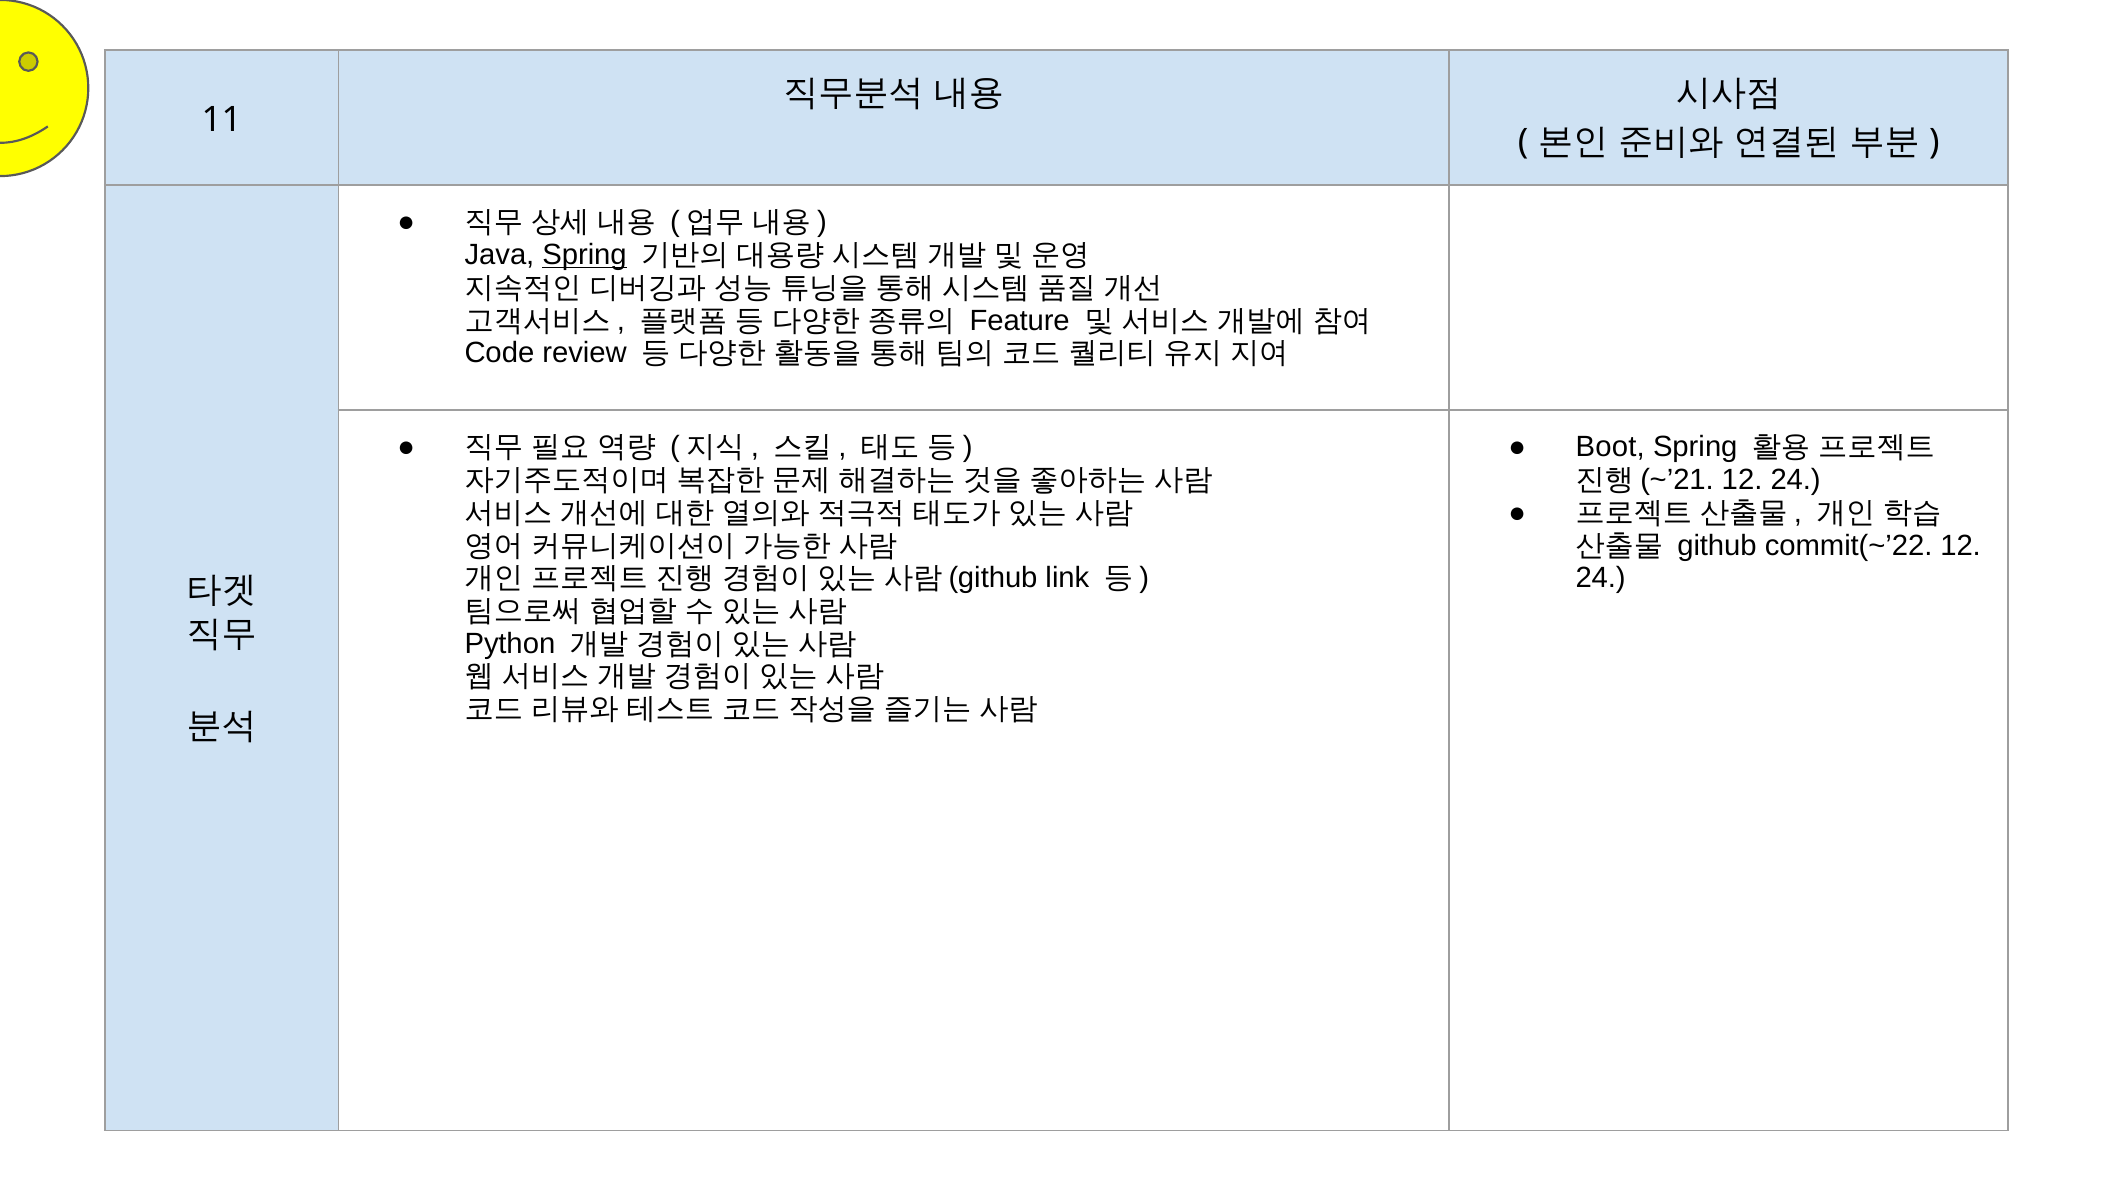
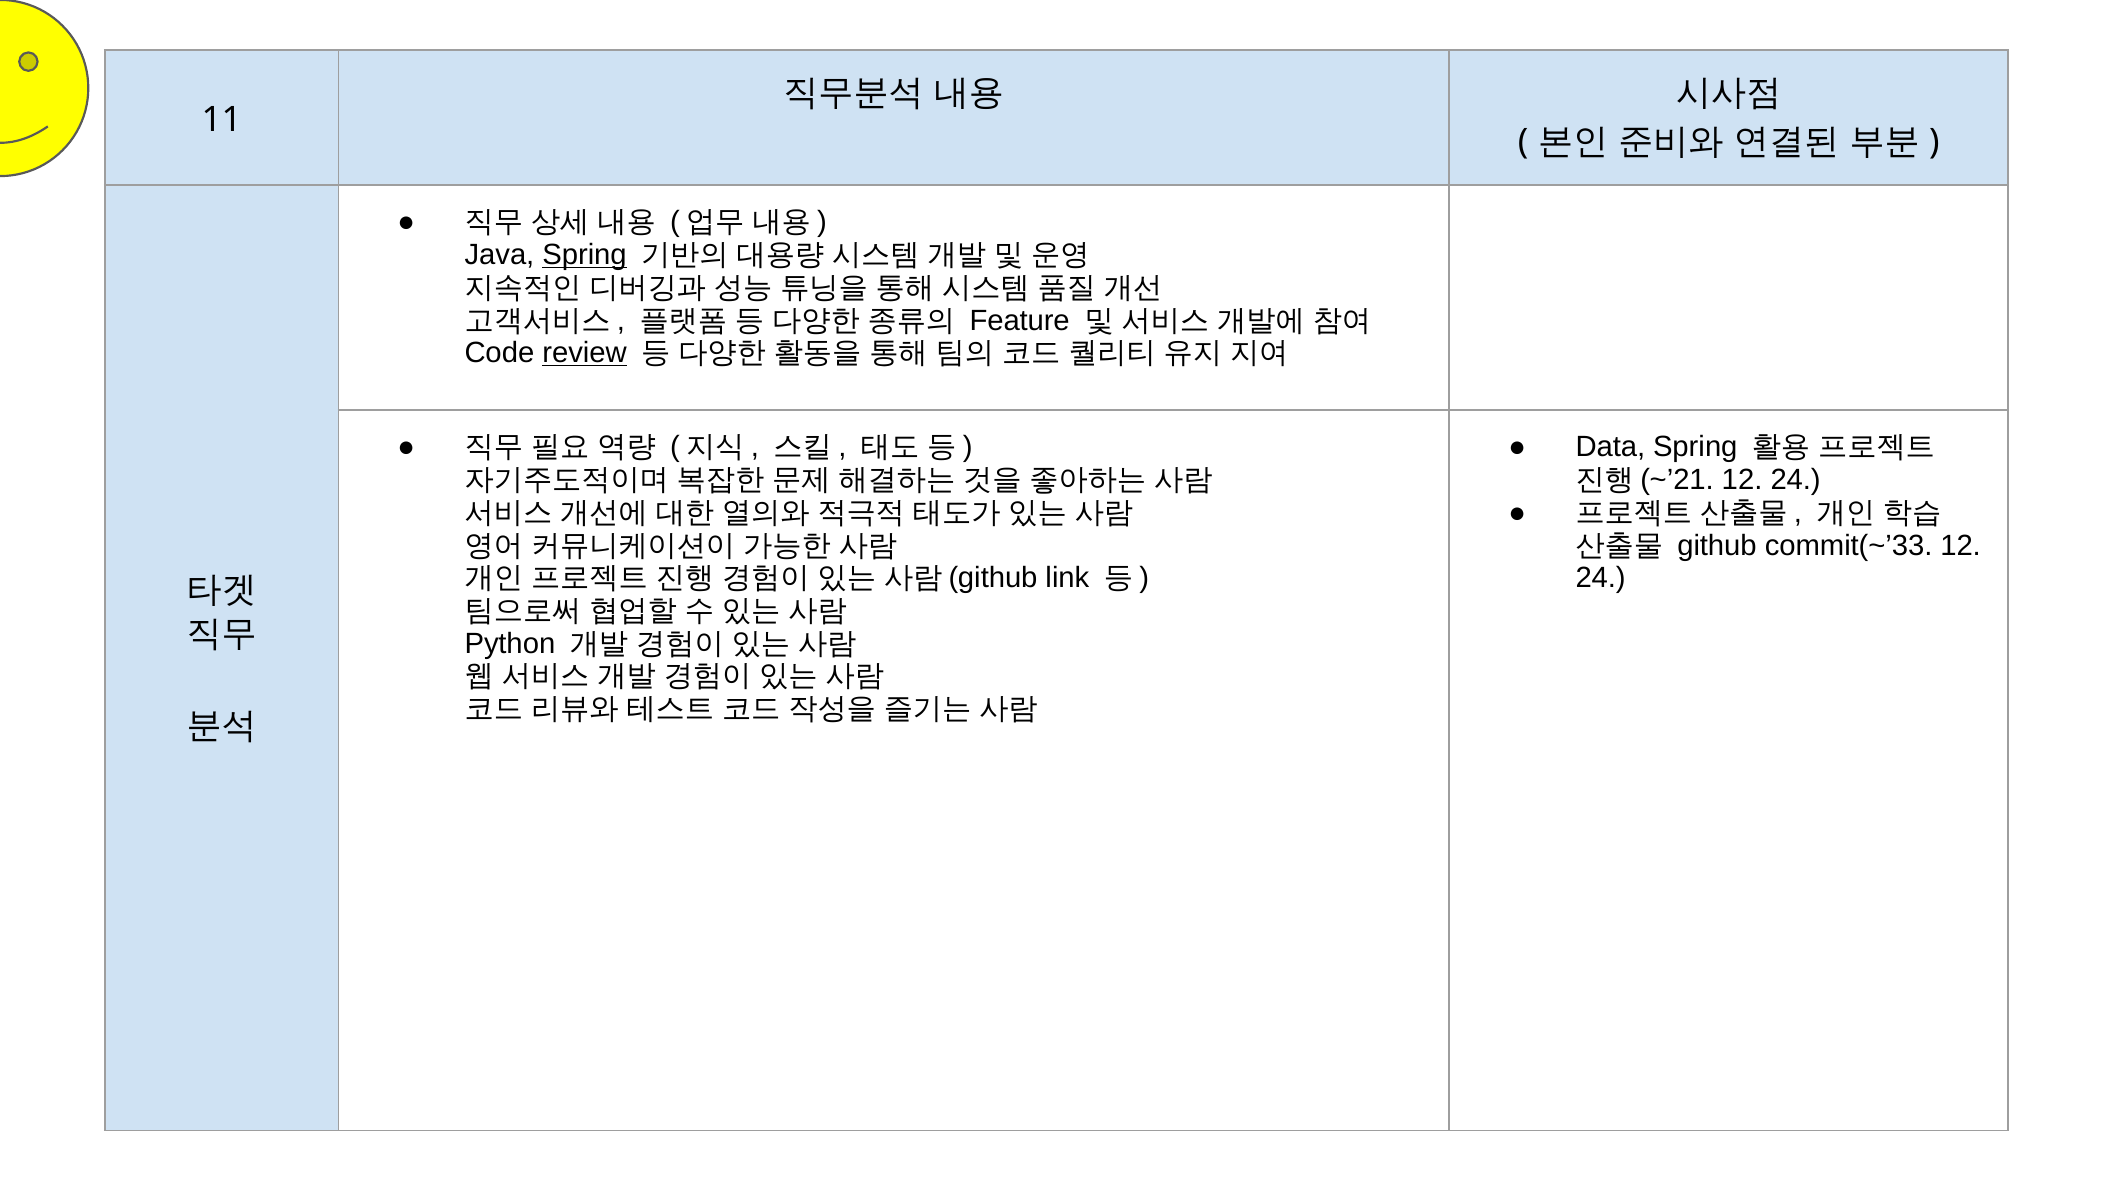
review underline: none -> present (585, 353)
Boot: Boot -> Data (1610, 447)
commit(~’22: commit(~’22 -> commit(~’33 (1849, 545)
